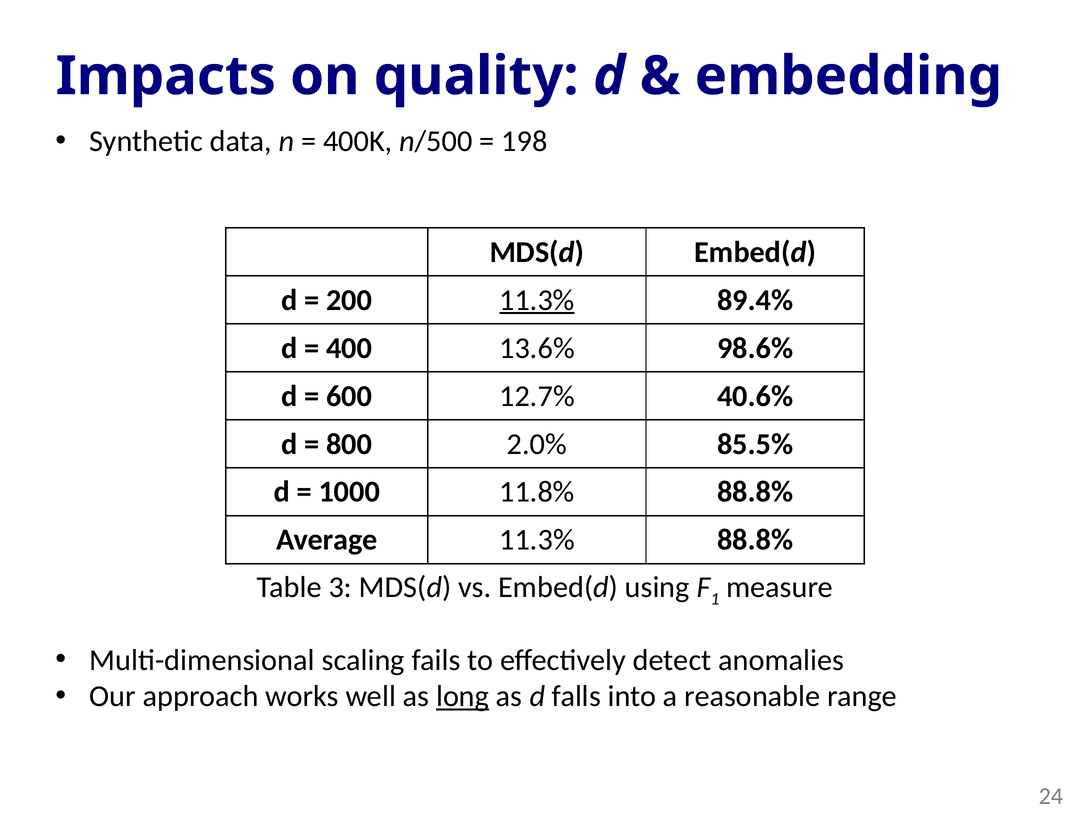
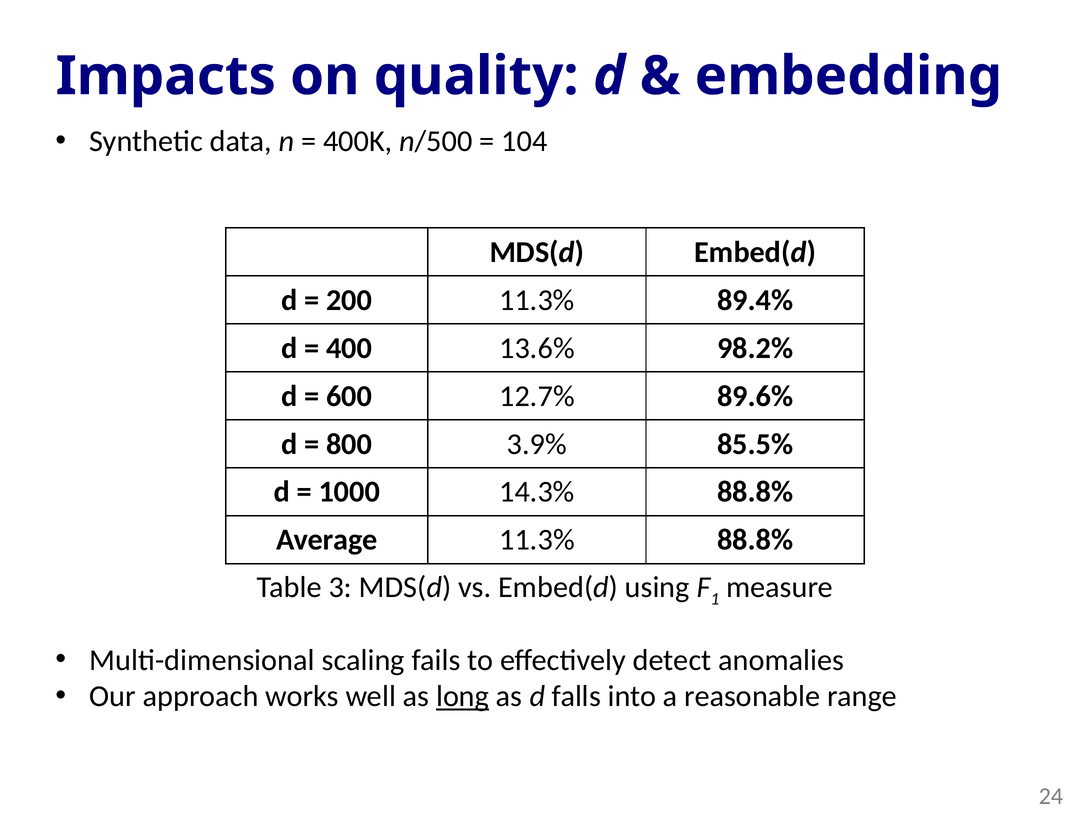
198: 198 -> 104 (524, 142)
11.3% underline: present -> none (537, 300)
98.6%: 98.6% -> 98.2% (755, 348)
40.6%: 40.6% -> 89.6% (755, 396)
2.0%: 2.0% -> 3.9% (537, 444)
11.8%: 11.8% -> 14.3% (537, 492)
